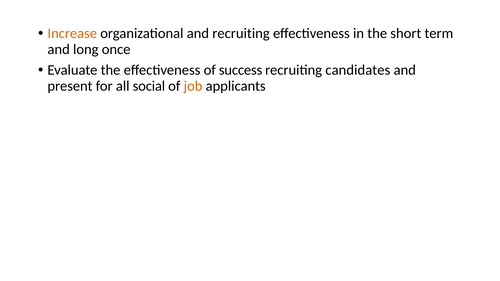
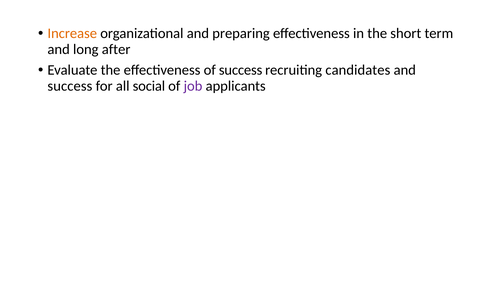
and recruiting: recruiting -> preparing (241, 34)
once: once -> after (116, 49)
present: present -> success (70, 86)
job colour: orange -> purple (193, 86)
